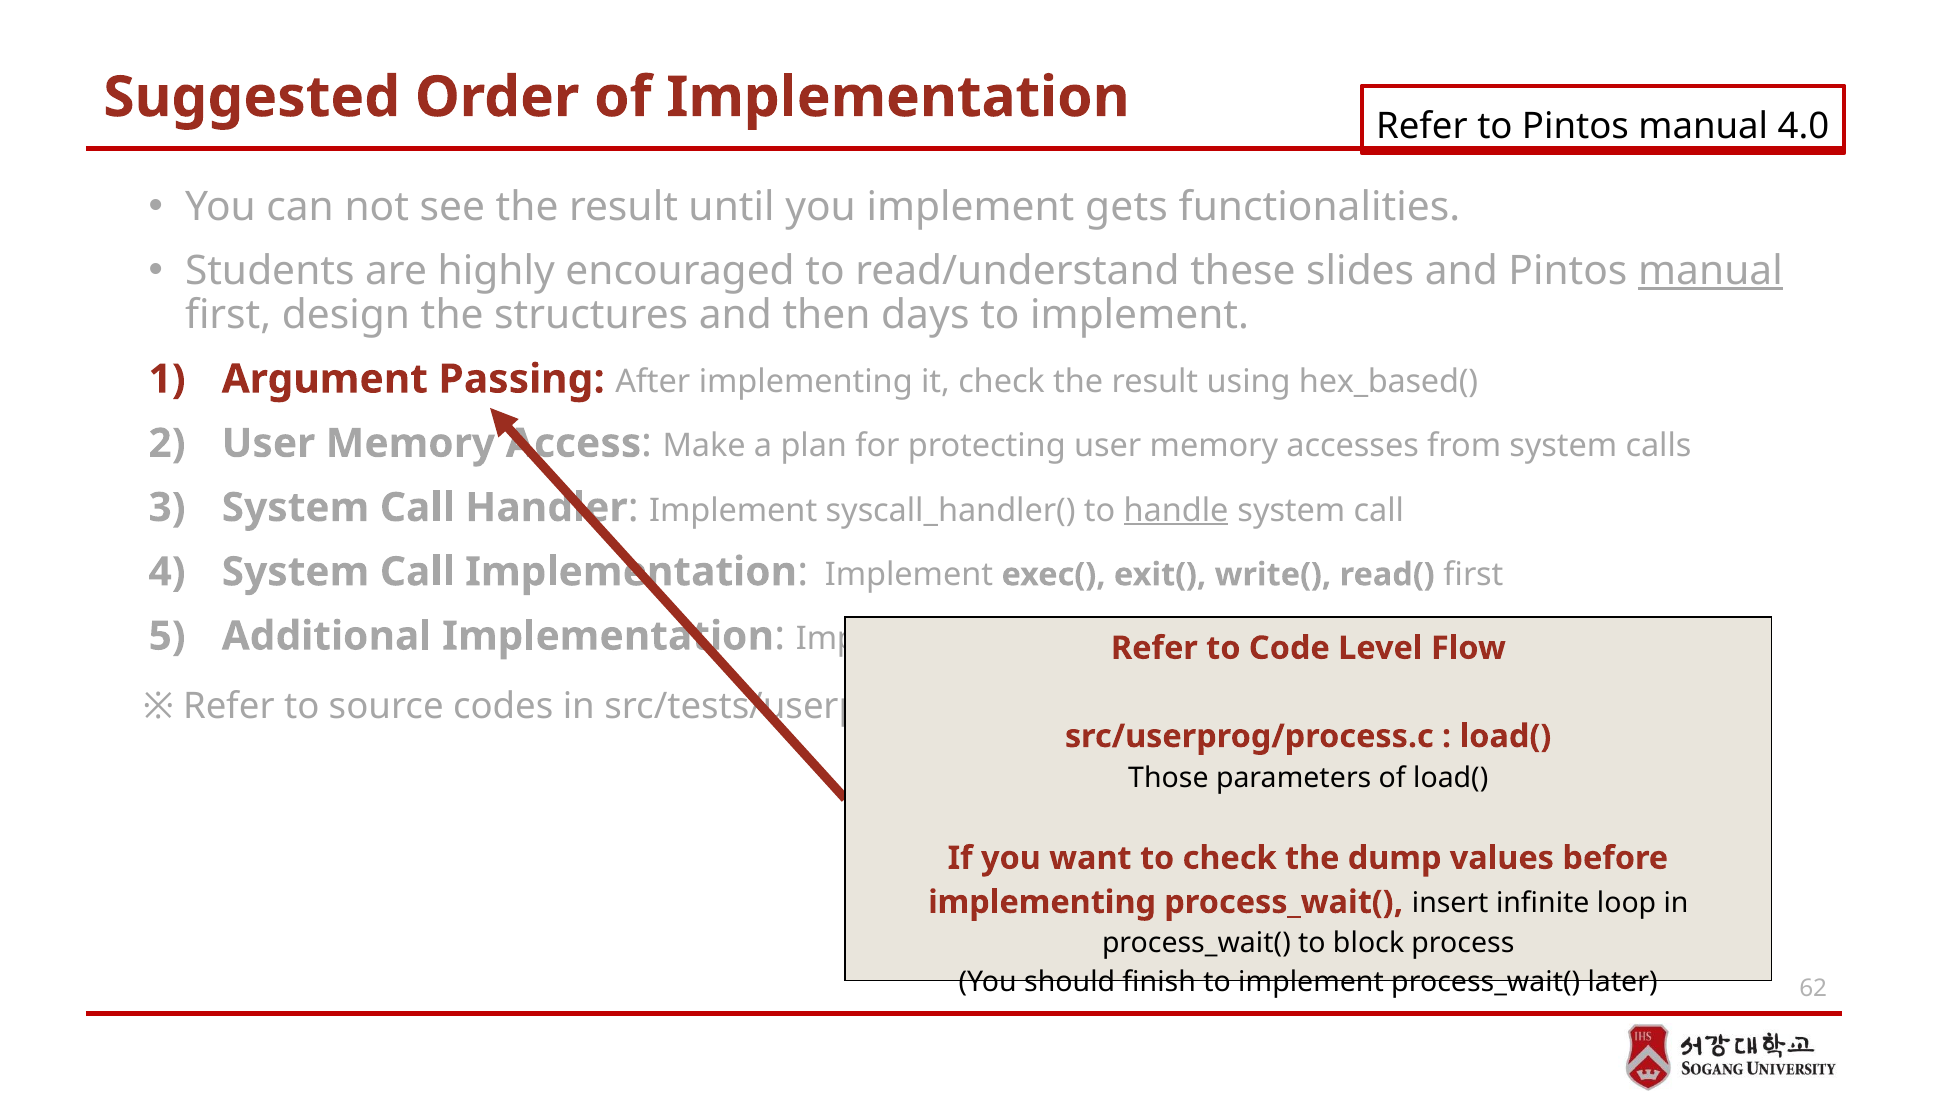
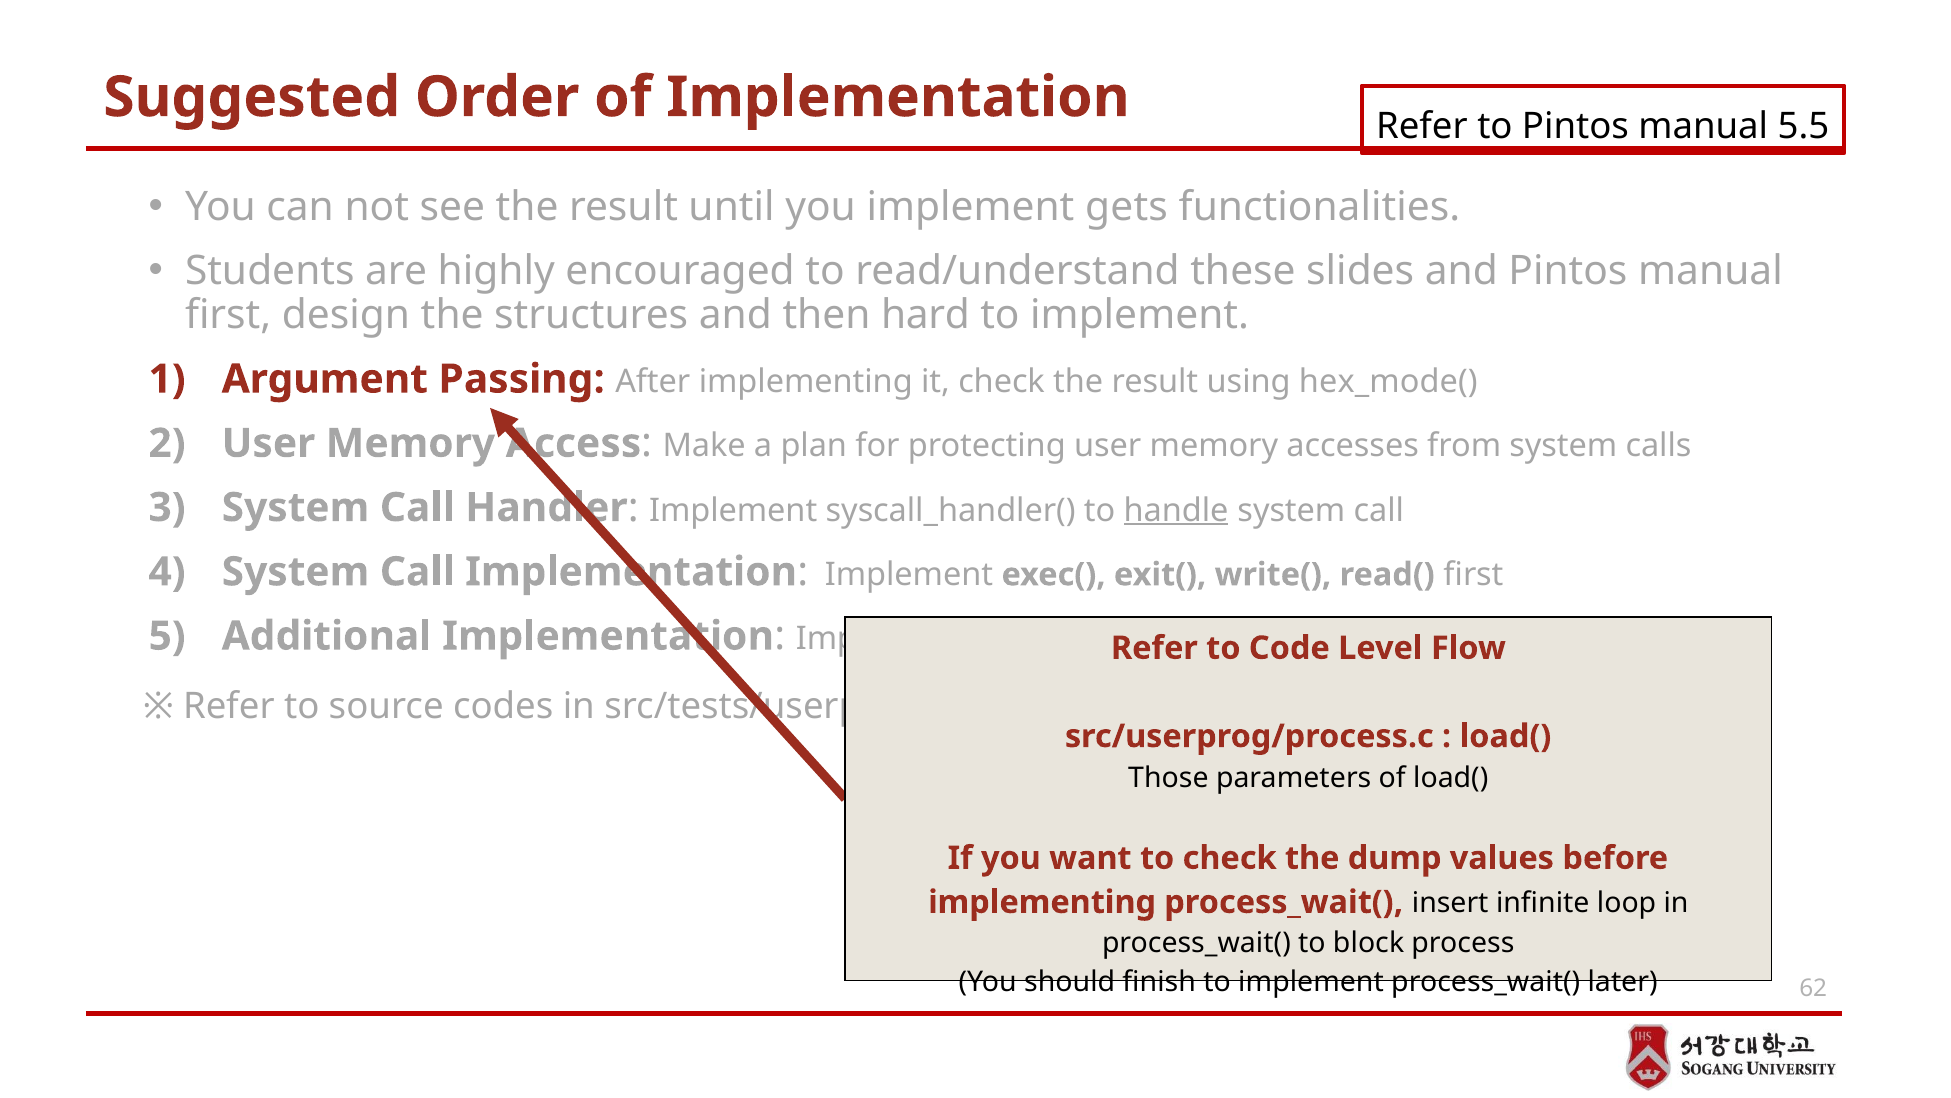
4.0: 4.0 -> 5.5 (1803, 126)
manual underline: present -> none (1710, 271)
days: days -> hard (926, 315)
hex_based(: hex_based( -> hex_mode( (1388, 382)
